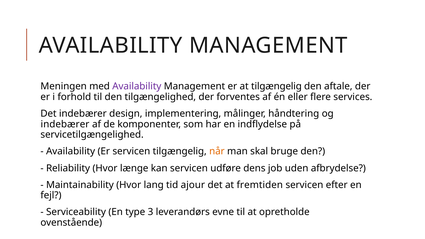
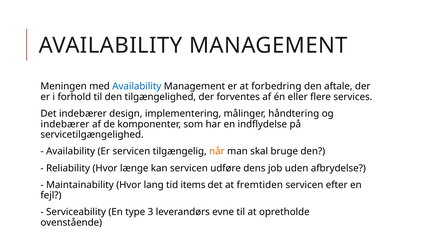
Availability colour: purple -> blue (137, 86)
at tilgængelig: tilgængelig -> forbedring (276, 86)
ajour: ajour -> items (193, 185)
